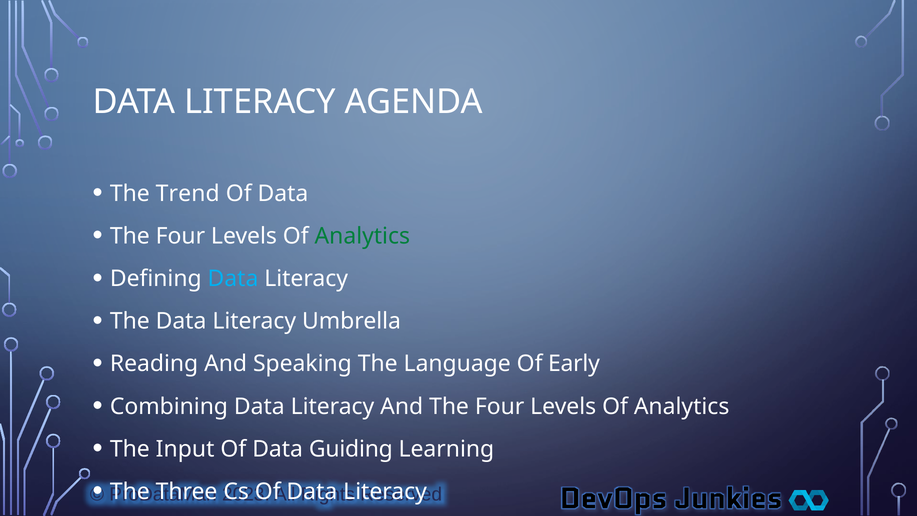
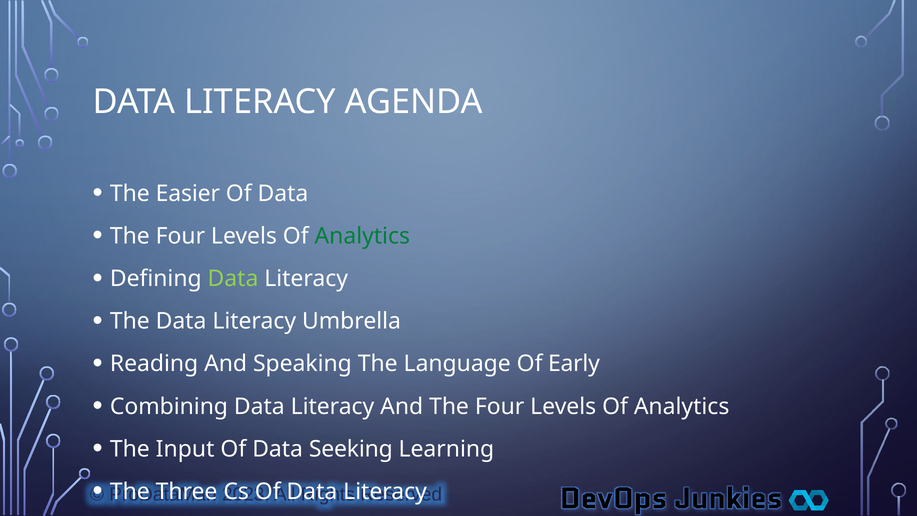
Trend: Trend -> Easier (188, 194)
Data colour: light blue -> light green (233, 279)
Guiding: Guiding -> Seeking (351, 449)
